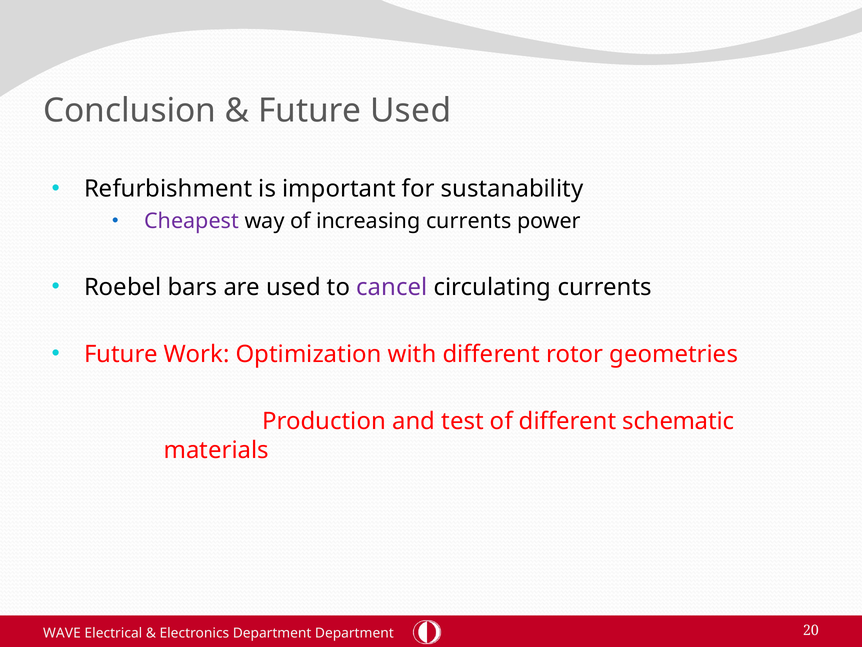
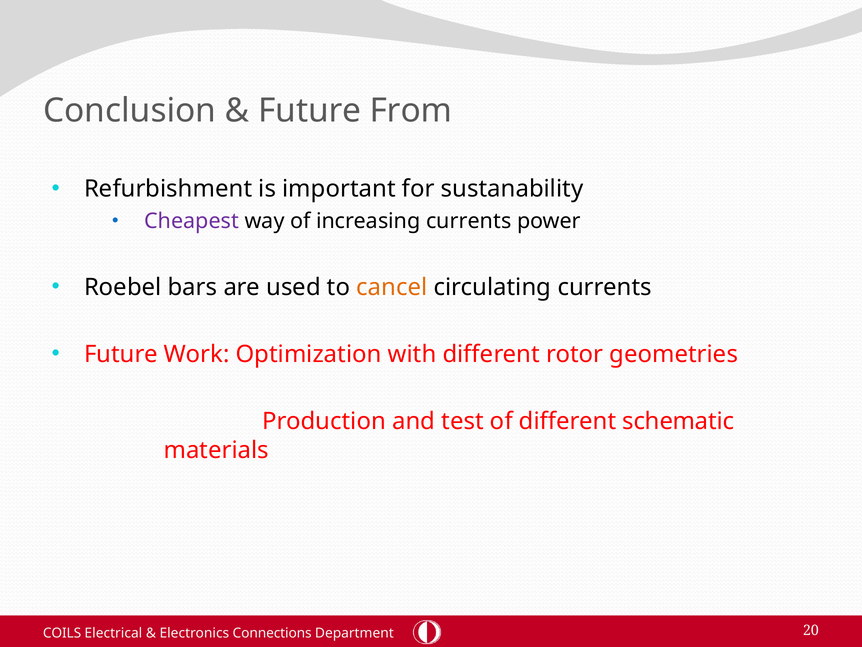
Future Used: Used -> From (411, 111)
cancel colour: purple -> orange (392, 287)
WAVE: WAVE -> COILS (62, 633)
Electronics Department: Department -> Connections (272, 633)
